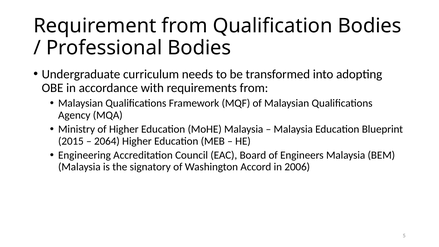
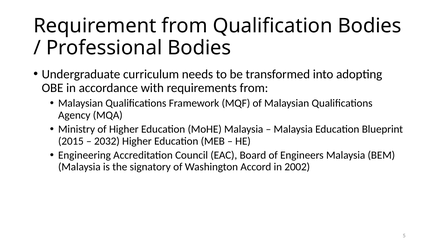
2064: 2064 -> 2032 (107, 141)
2006: 2006 -> 2002 (297, 167)
